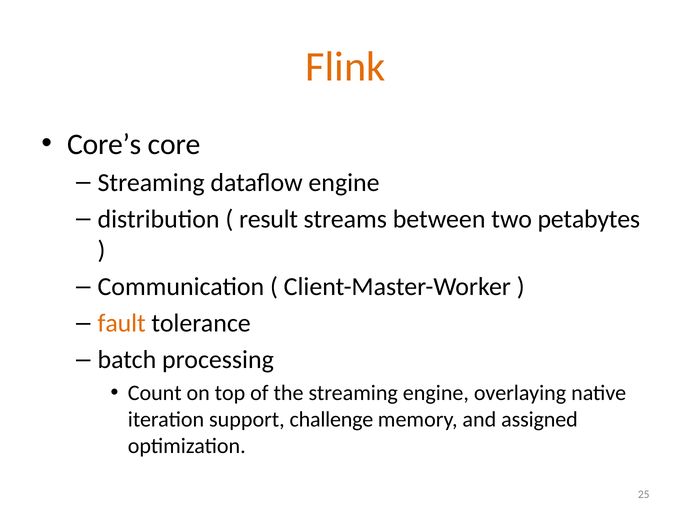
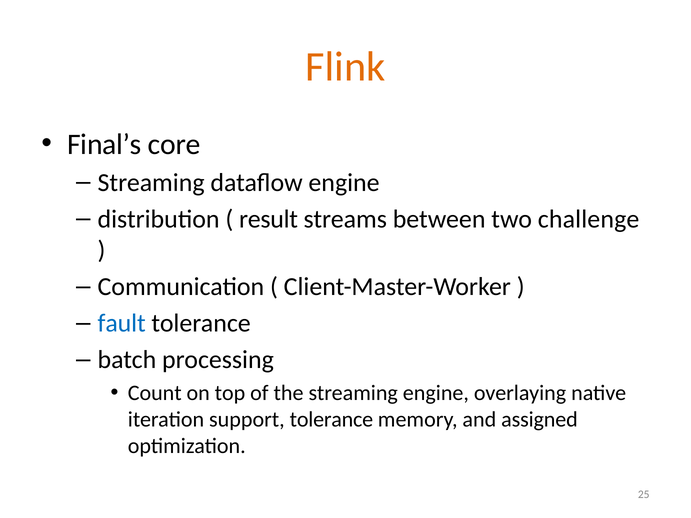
Core’s: Core’s -> Final’s (104, 144)
petabytes: petabytes -> challenge (589, 219)
fault colour: orange -> blue (122, 324)
support challenge: challenge -> tolerance (331, 420)
